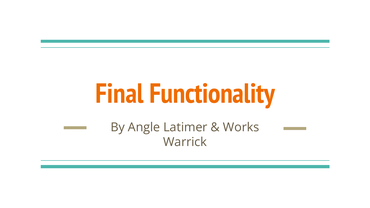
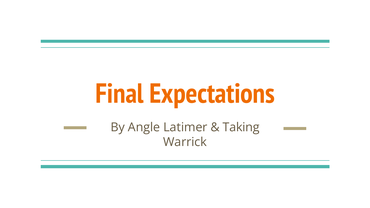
Functionality: Functionality -> Expectations (212, 94)
Works: Works -> Taking (241, 127)
